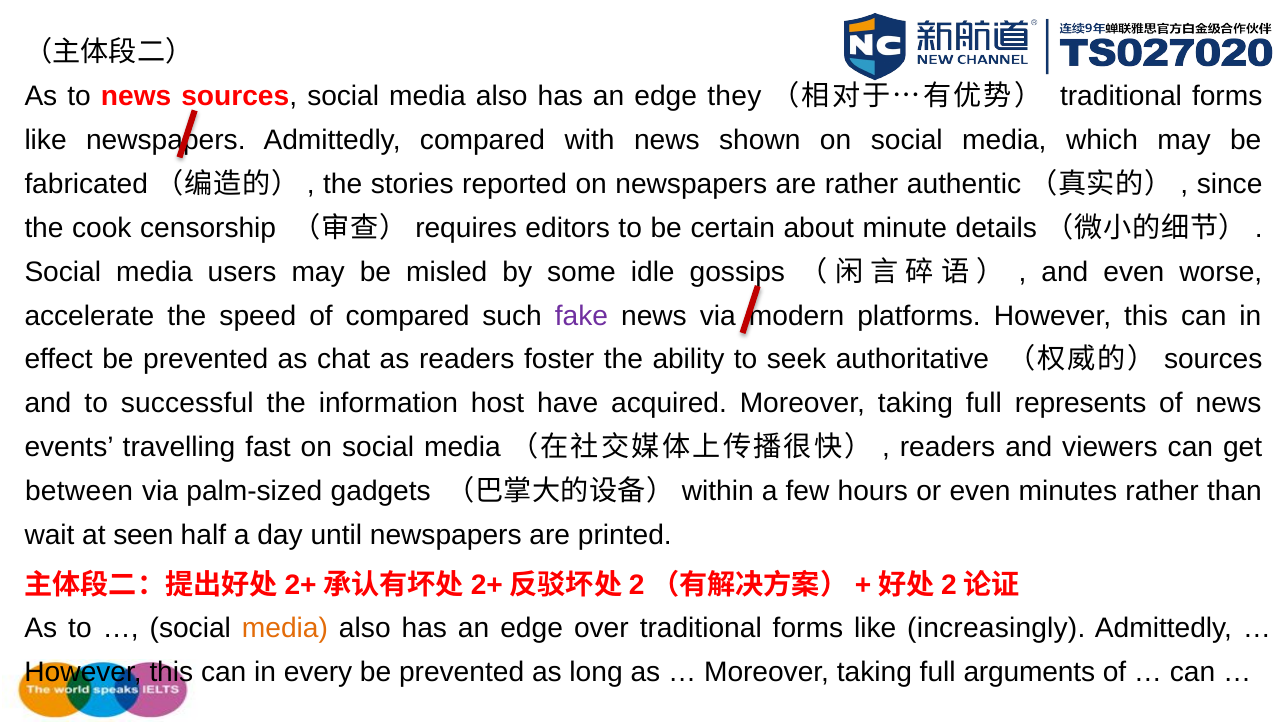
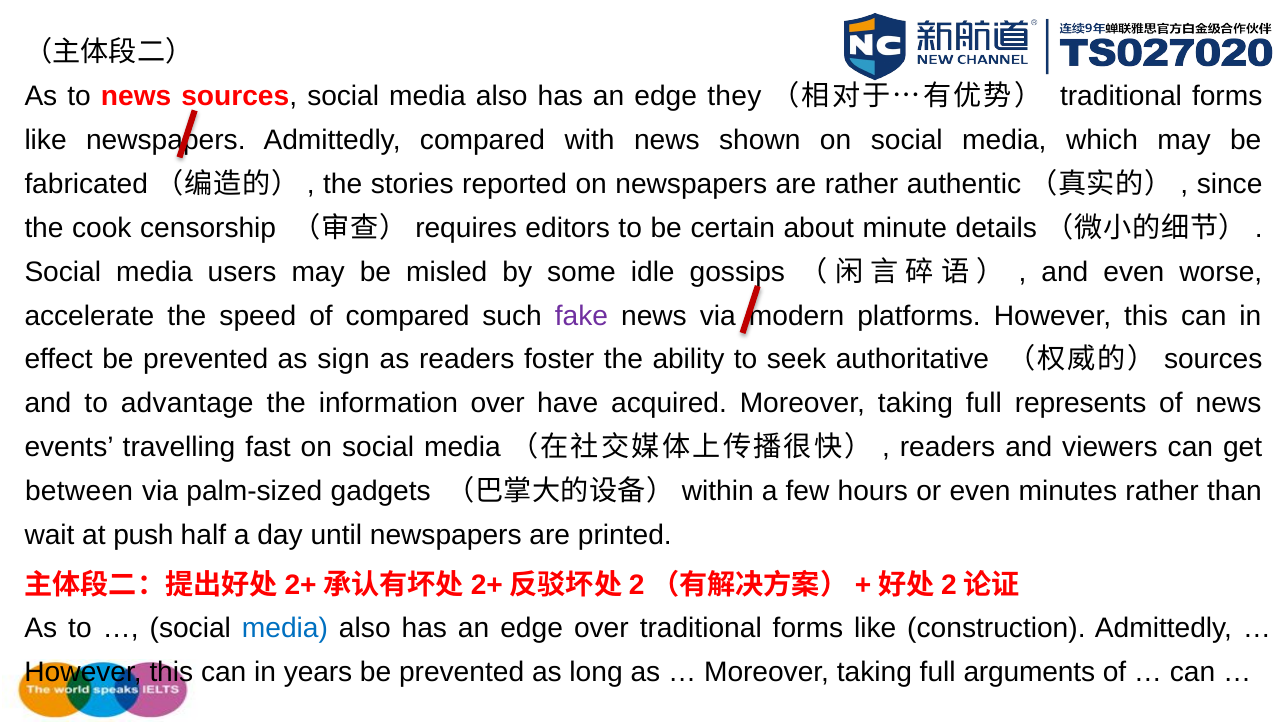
chat: chat -> sign (344, 360)
successful: successful -> advantage (187, 404)
information host: host -> over (498, 404)
seen: seen -> push (143, 535)
media colour: orange -> blue (285, 629)
increasingly: increasingly -> construction (996, 629)
every: every -> years (318, 672)
